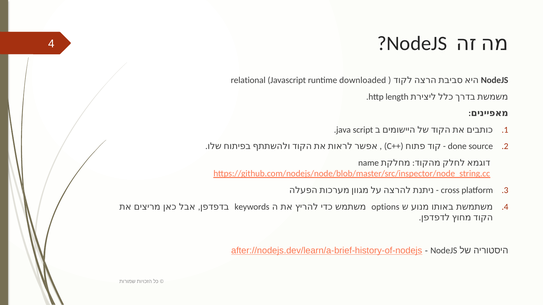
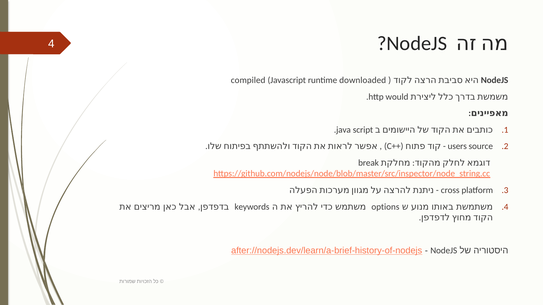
relational: relational -> compiled (248, 80)
length: length -> would (397, 97)
done: done -> users (457, 146)
name: name -> break (369, 163)
